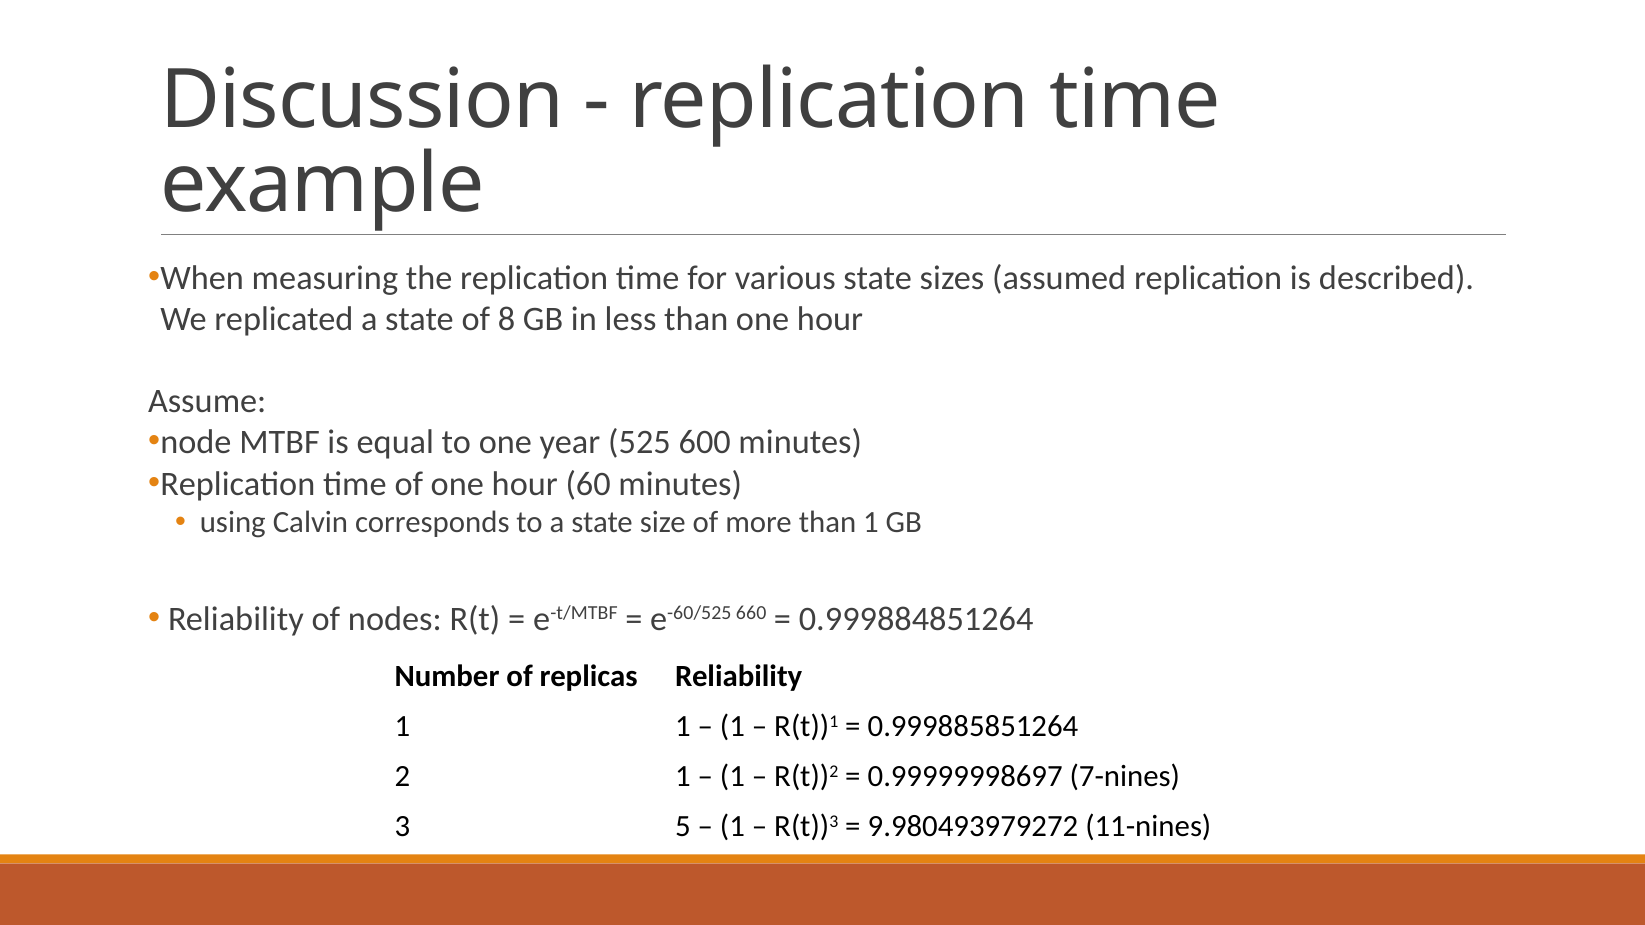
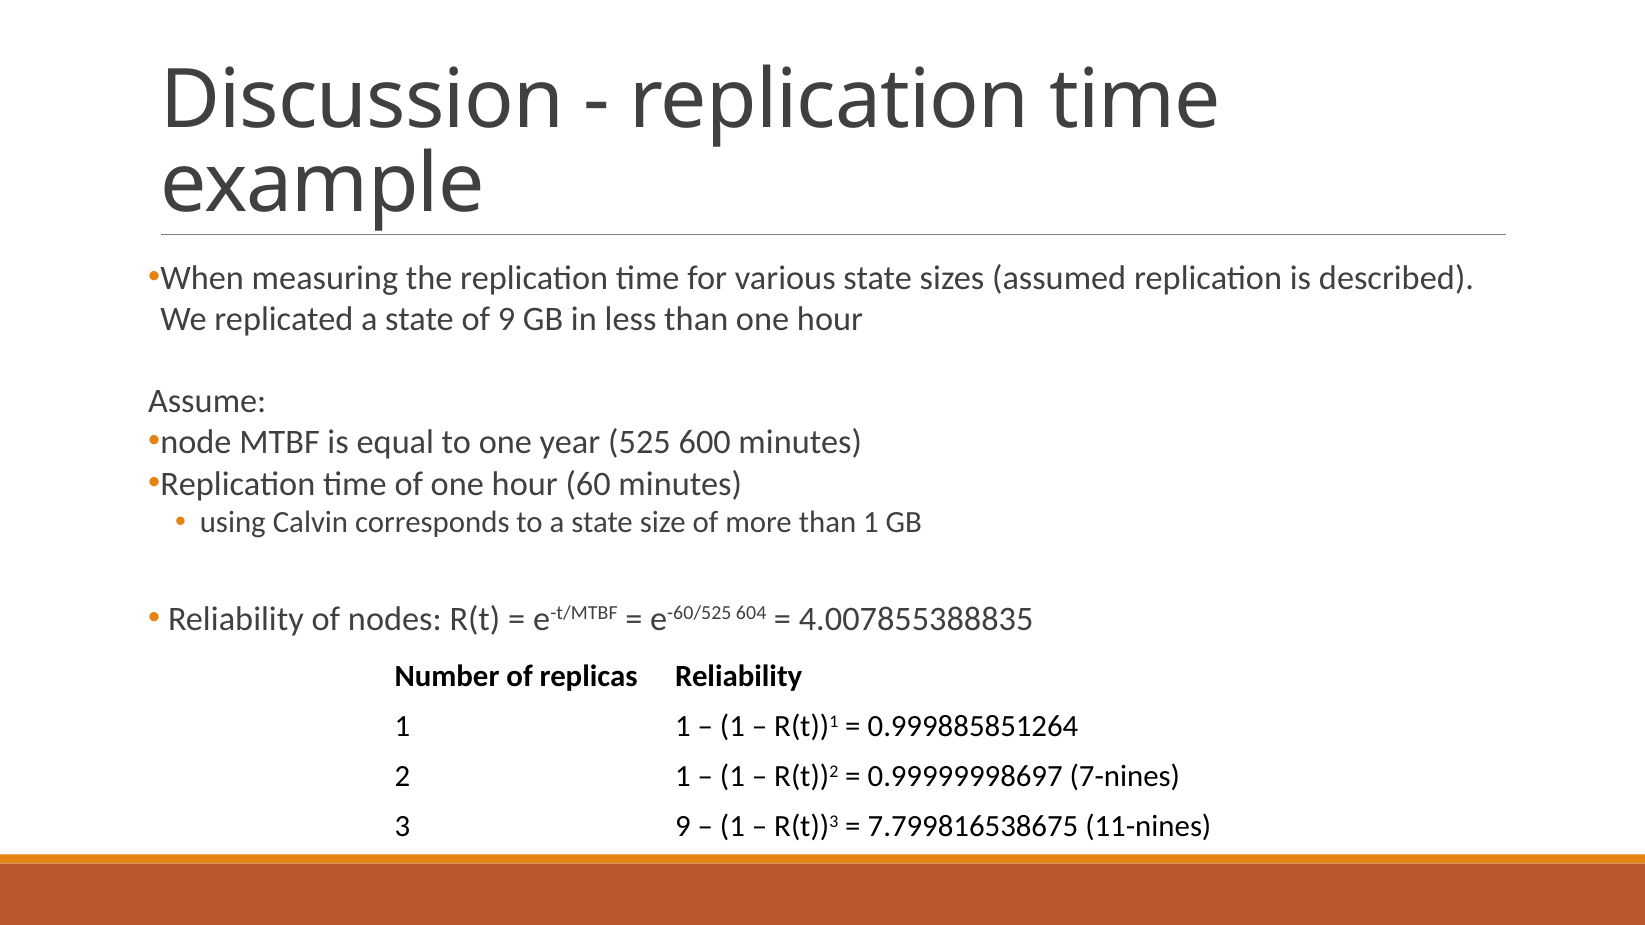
of 8: 8 -> 9 (507, 319)
660: 660 -> 604 (751, 614)
0.999884851264: 0.999884851264 -> 4.007855388835 (916, 619)
3 5: 5 -> 9 (683, 827)
9.980493979272: 9.980493979272 -> 7.799816538675 (973, 827)
